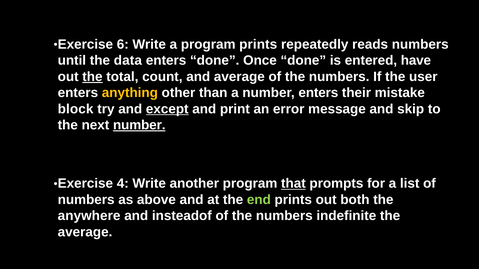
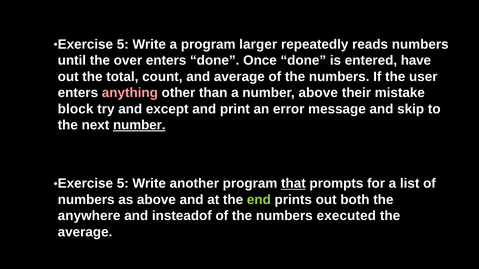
6: 6 -> 5 (123, 44)
program prints: prints -> larger (258, 44)
data: data -> over (128, 61)
the underline: present -> none (92, 77)
anything colour: yellow -> pink (130, 93)
number enters: enters -> above (318, 93)
except underline: present -> none (167, 109)
4: 4 -> 5 (123, 184)
indefinite: indefinite -> executed (346, 216)
